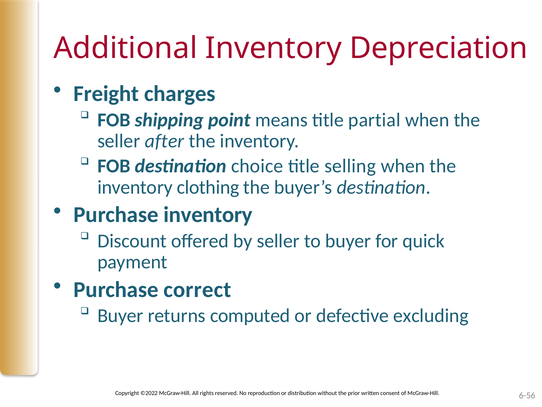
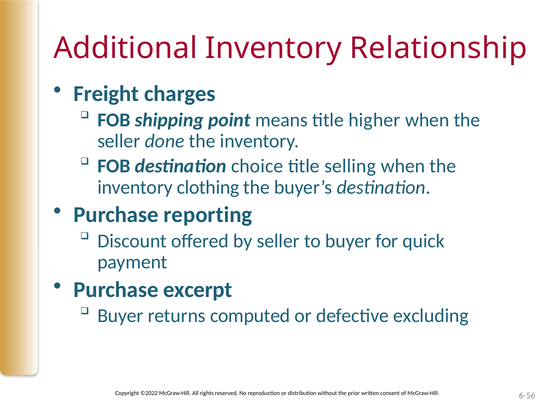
Depreciation: Depreciation -> Relationship (438, 48)
partial: partial -> higher (374, 120)
after: after -> done (165, 141)
Purchase inventory: inventory -> reporting (208, 214)
correct: correct -> excerpt (198, 289)
